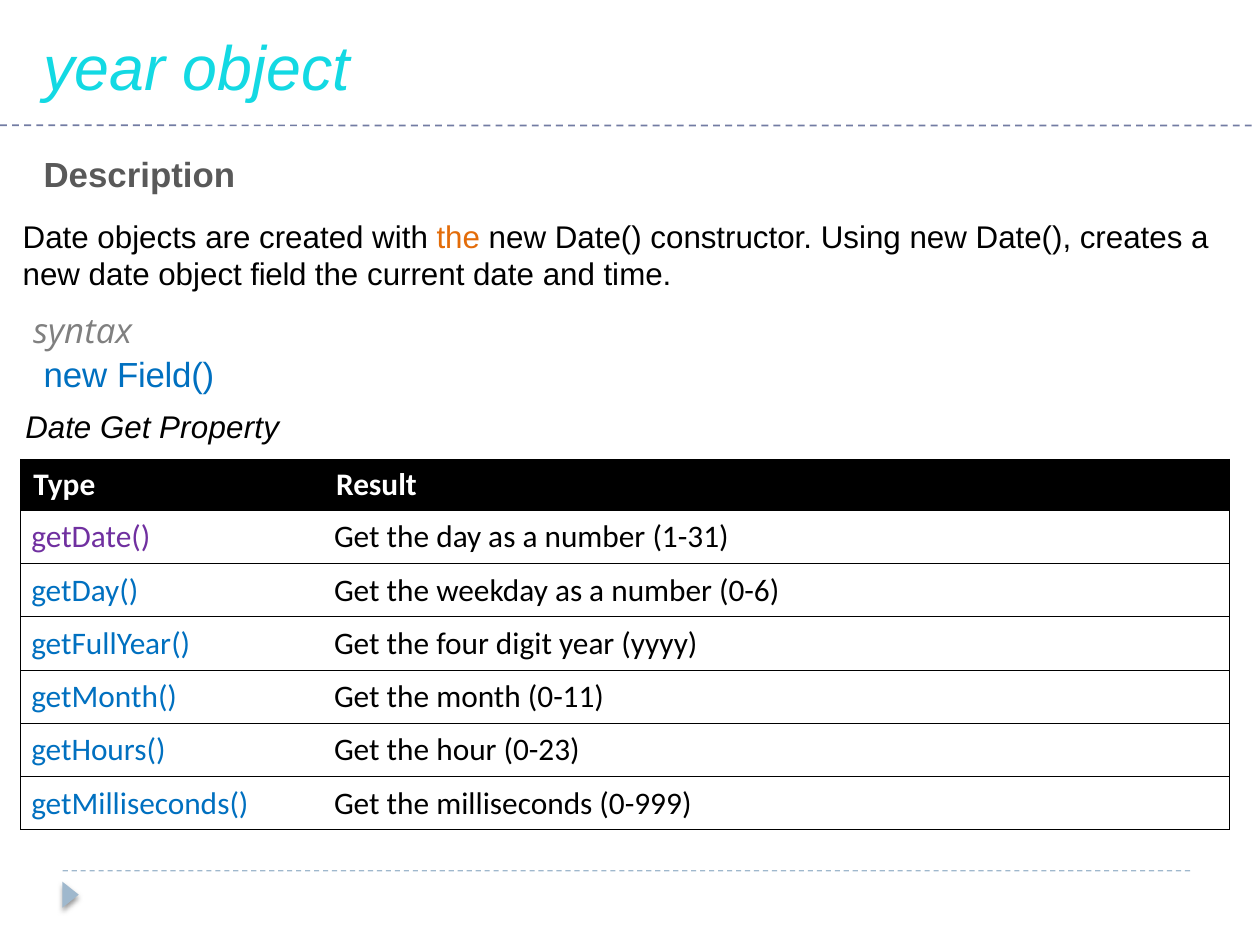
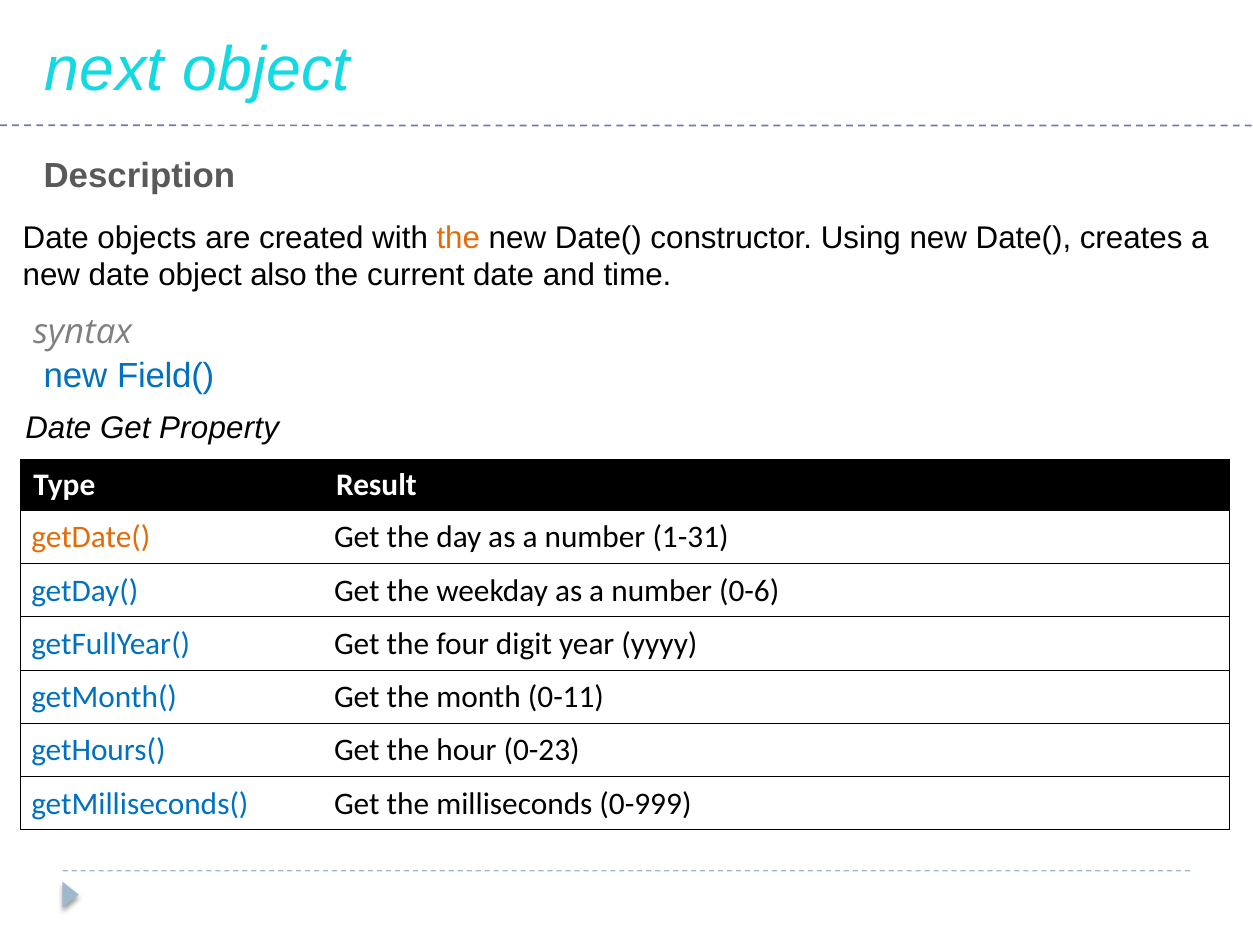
year: year -> next (104, 70)
field: field -> also (279, 275)
getDate( colour: purple -> orange (91, 537)
